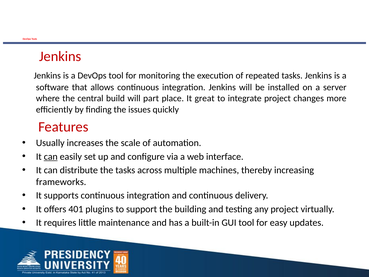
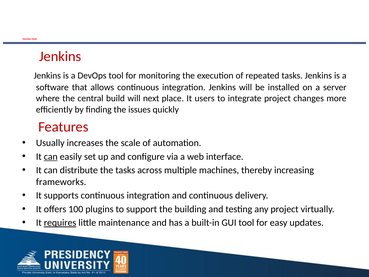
part: part -> next (151, 98)
great: great -> users (205, 98)
401: 401 -> 100 (76, 209)
requires underline: none -> present (60, 223)
